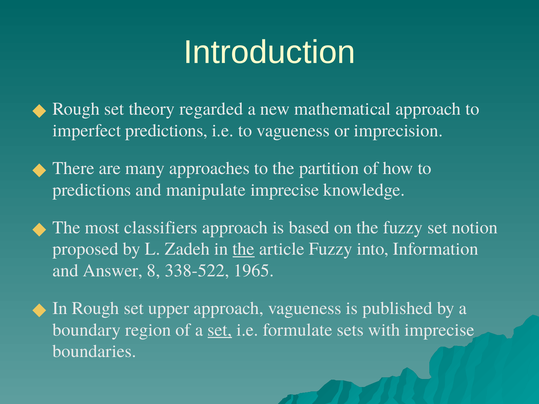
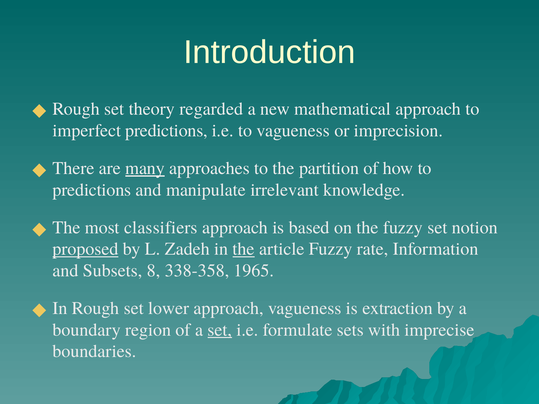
many underline: none -> present (145, 168)
manipulate imprecise: imprecise -> irrelevant (285, 190)
proposed underline: none -> present (85, 249)
into: into -> rate (373, 249)
Answer: Answer -> Subsets (113, 271)
338-522: 338-522 -> 338-358 (197, 271)
upper: upper -> lower (169, 308)
published: published -> extraction (398, 308)
